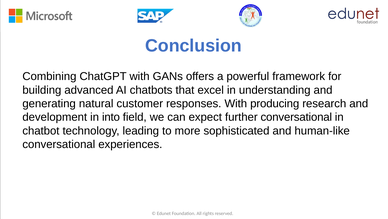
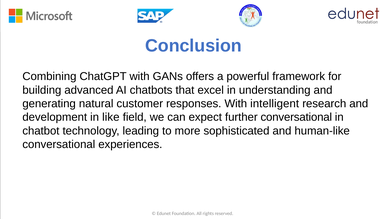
producing: producing -> intelligent (275, 103)
into: into -> like (111, 117)
